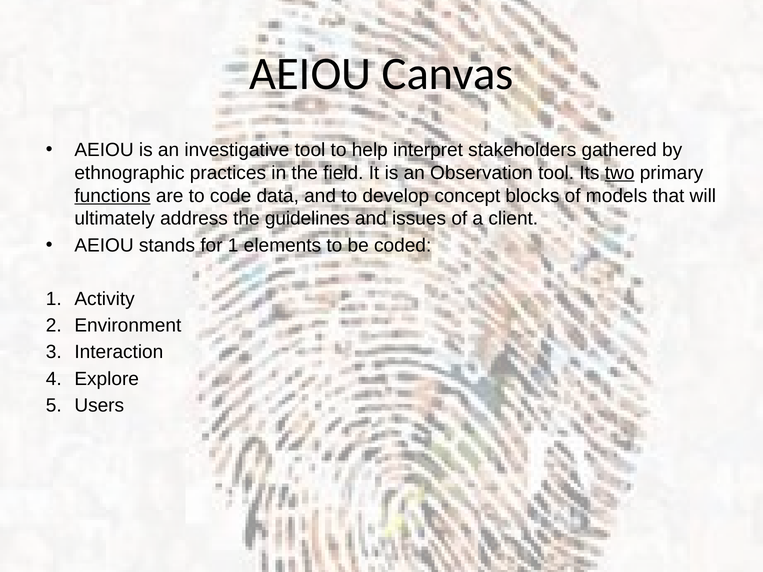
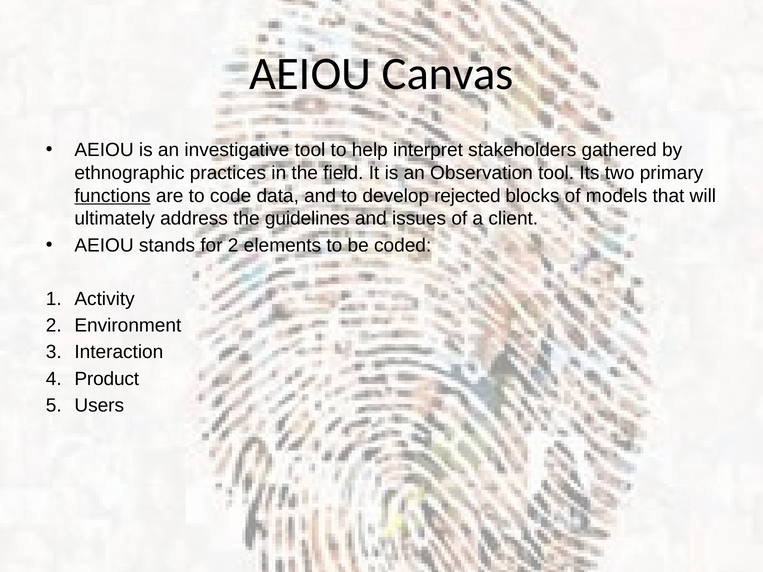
two underline: present -> none (620, 173)
concept: concept -> rejected (467, 196)
for 1: 1 -> 2 (233, 245)
Explore: Explore -> Product (107, 379)
